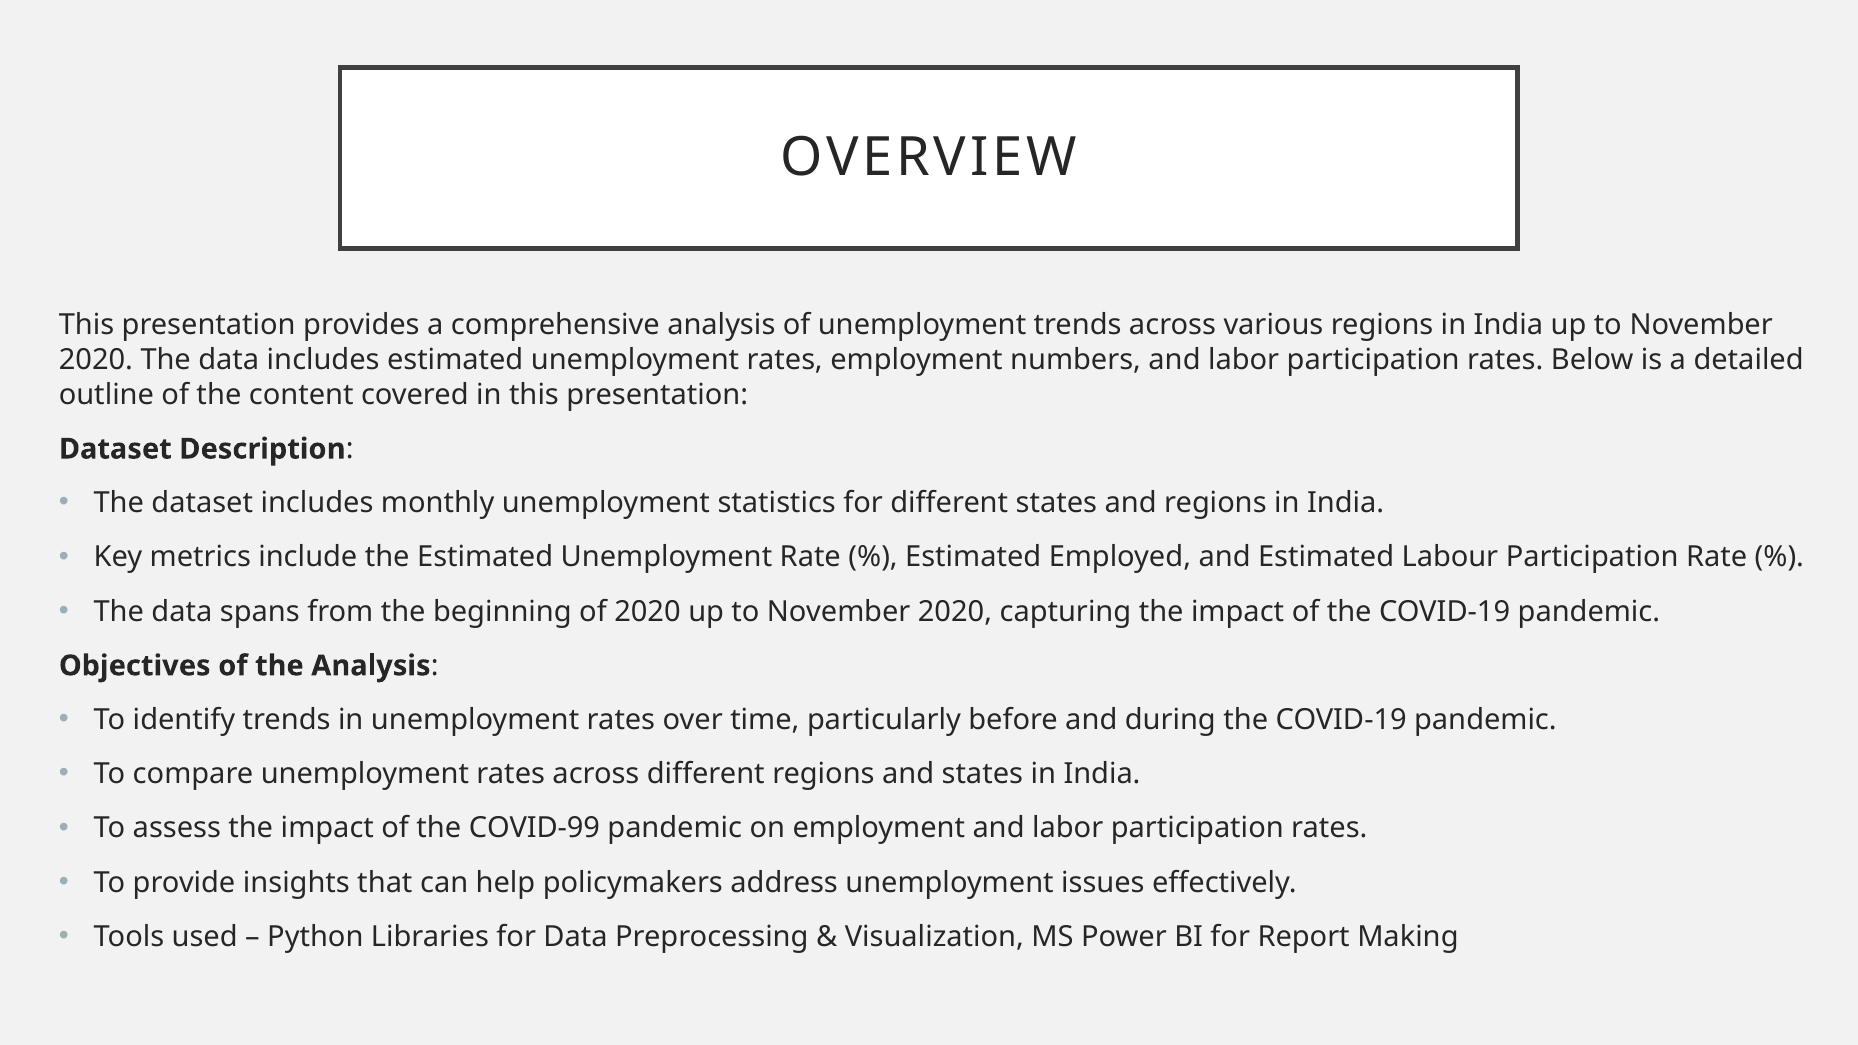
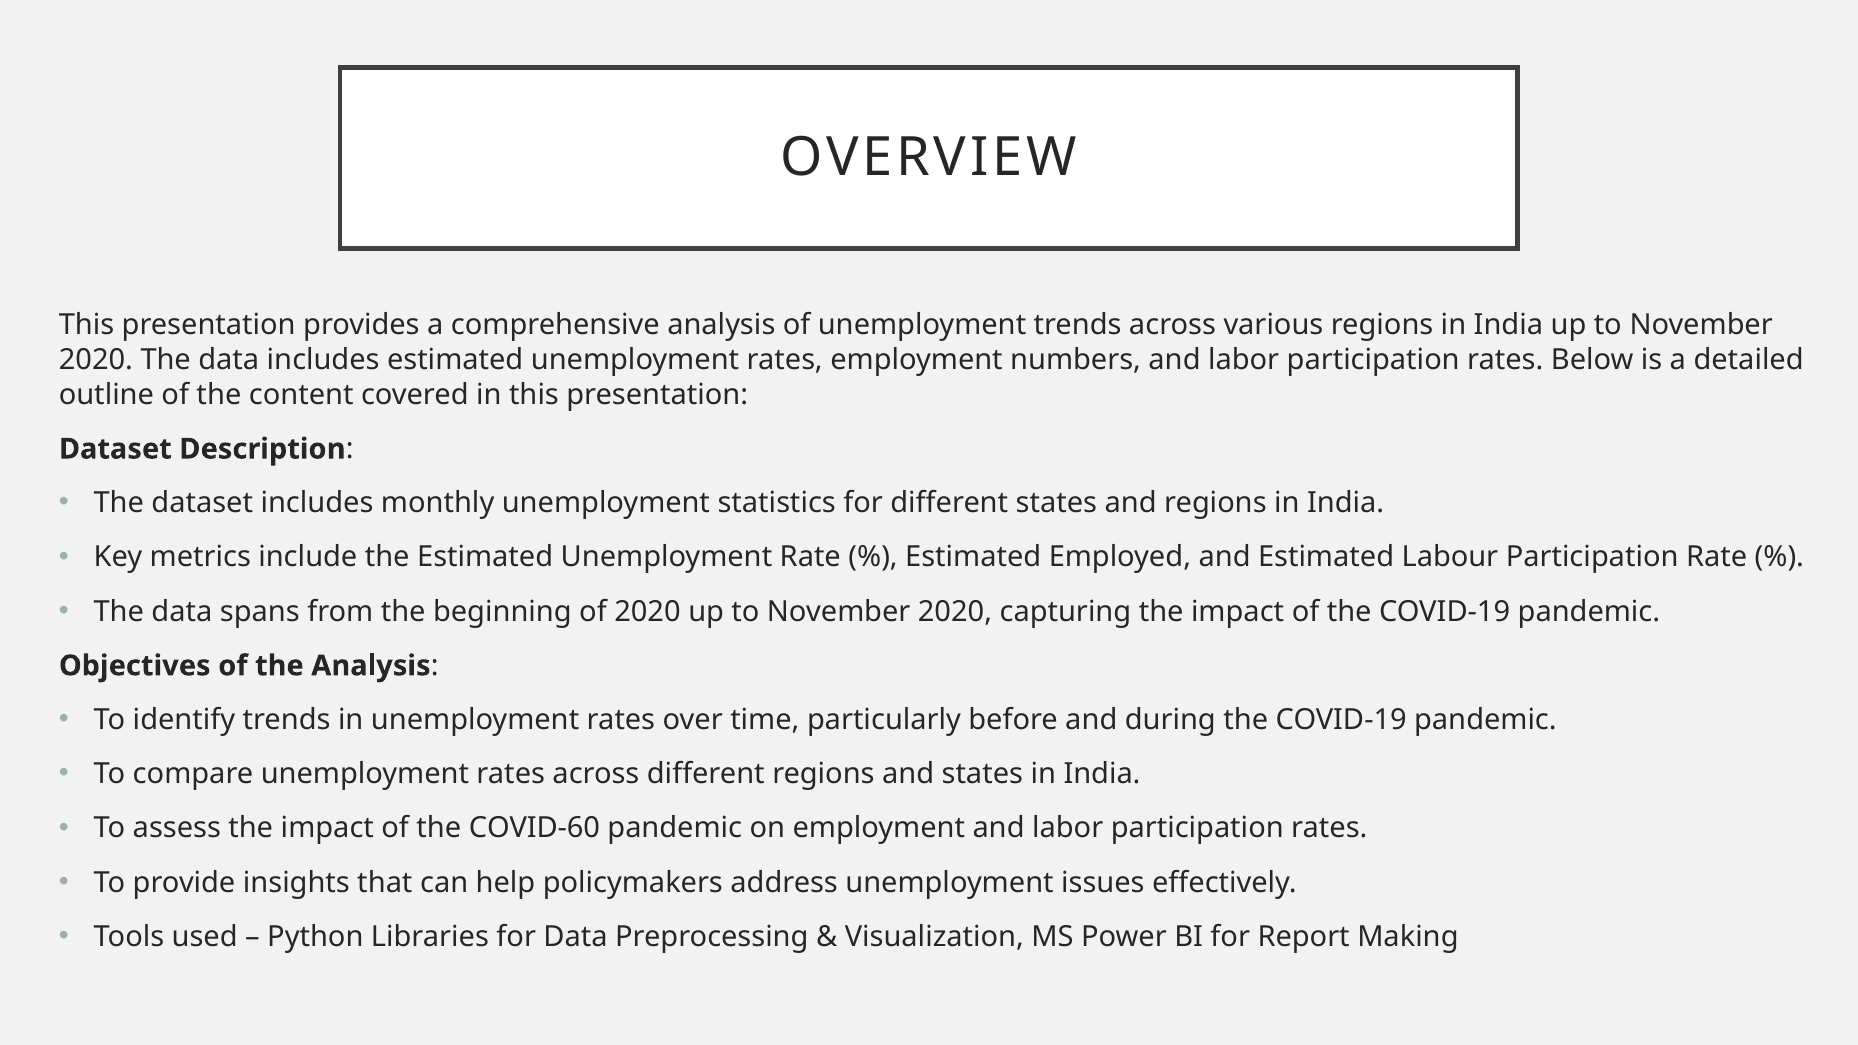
COVID-99: COVID-99 -> COVID-60 (534, 828)
